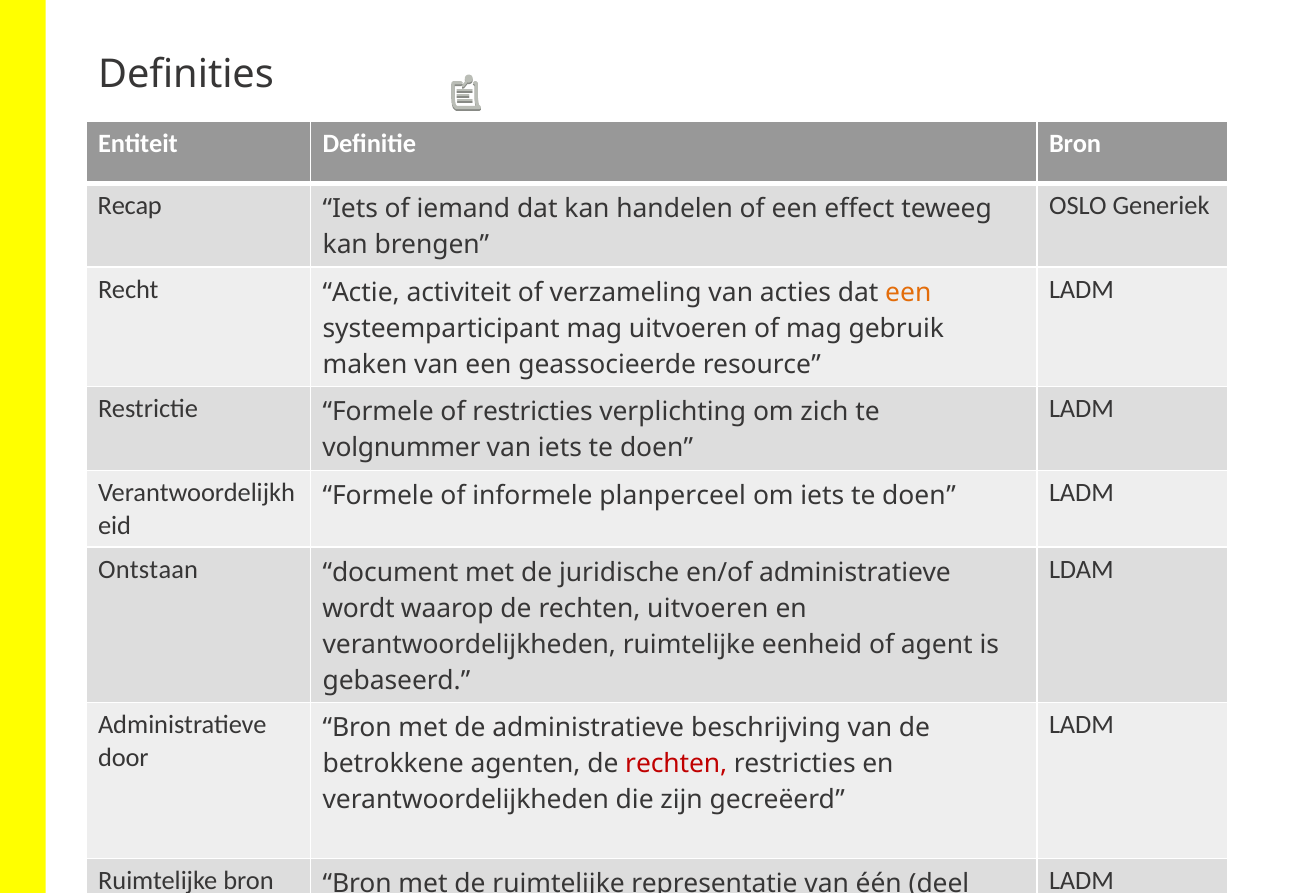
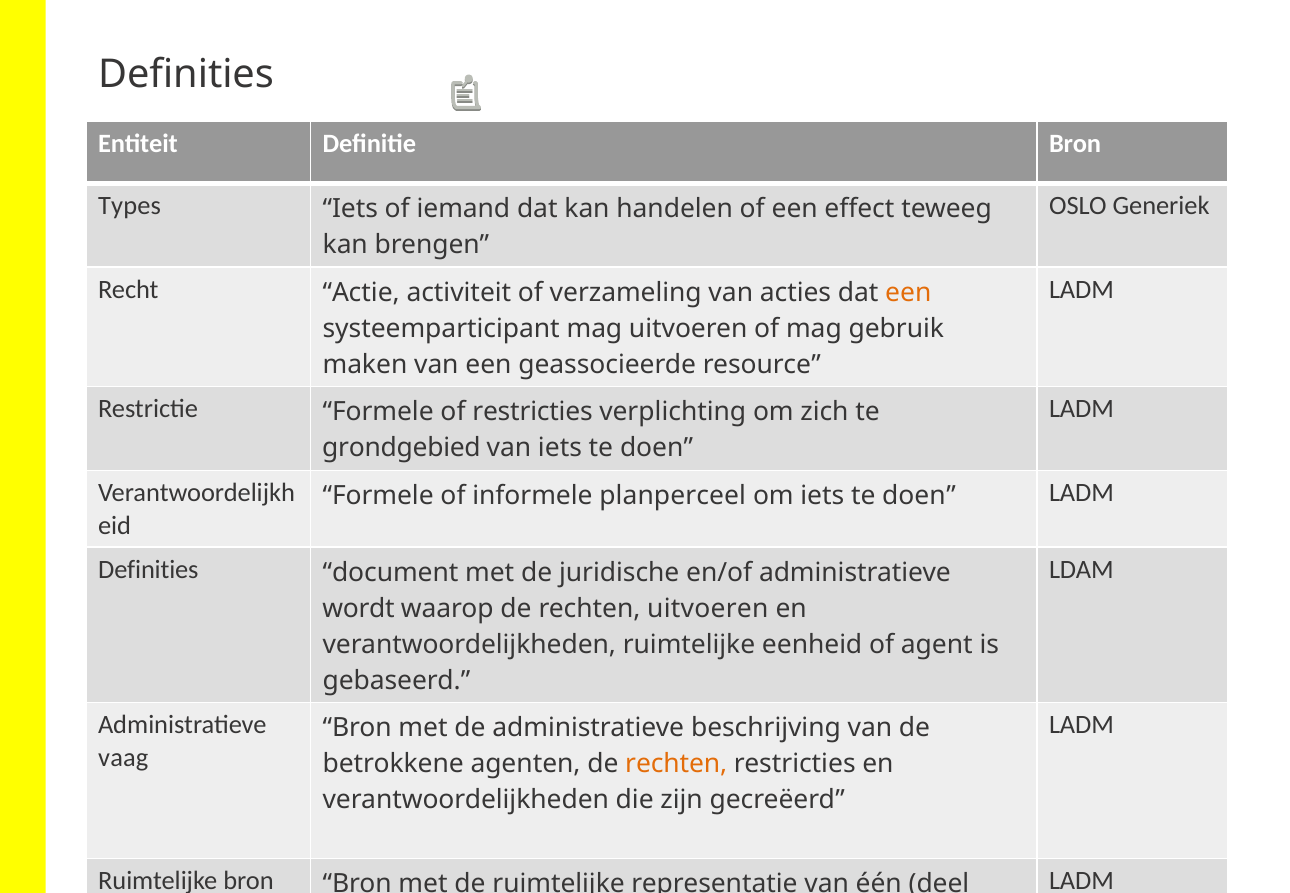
Recap: Recap -> Types (130, 206)
volgnummer: volgnummer -> grondgebied (401, 448)
Ontstaan: Ontstaan -> Definities (148, 570)
door: door -> vaag (123, 758)
rechten colour: red -> orange (676, 764)
